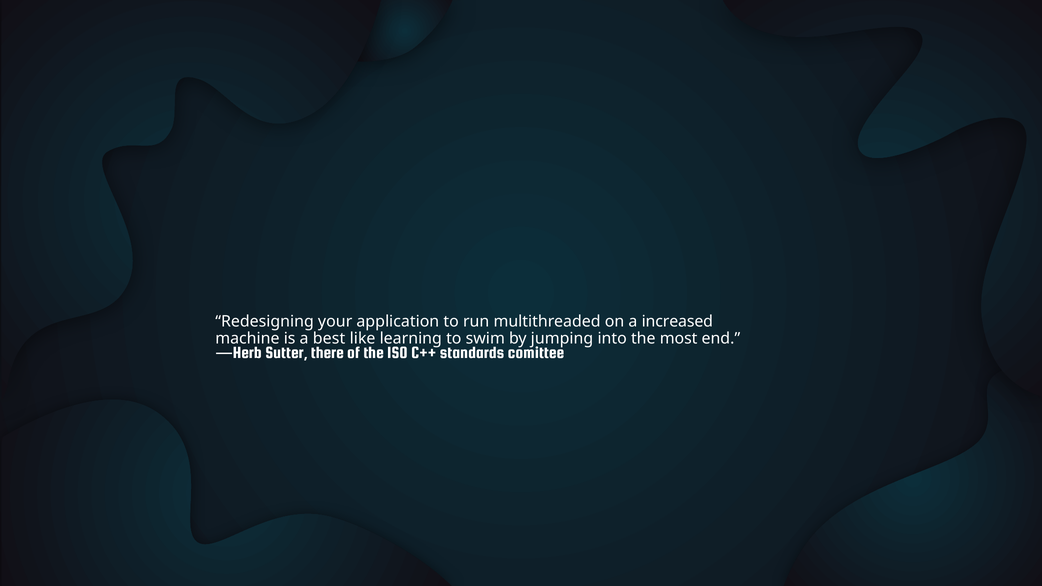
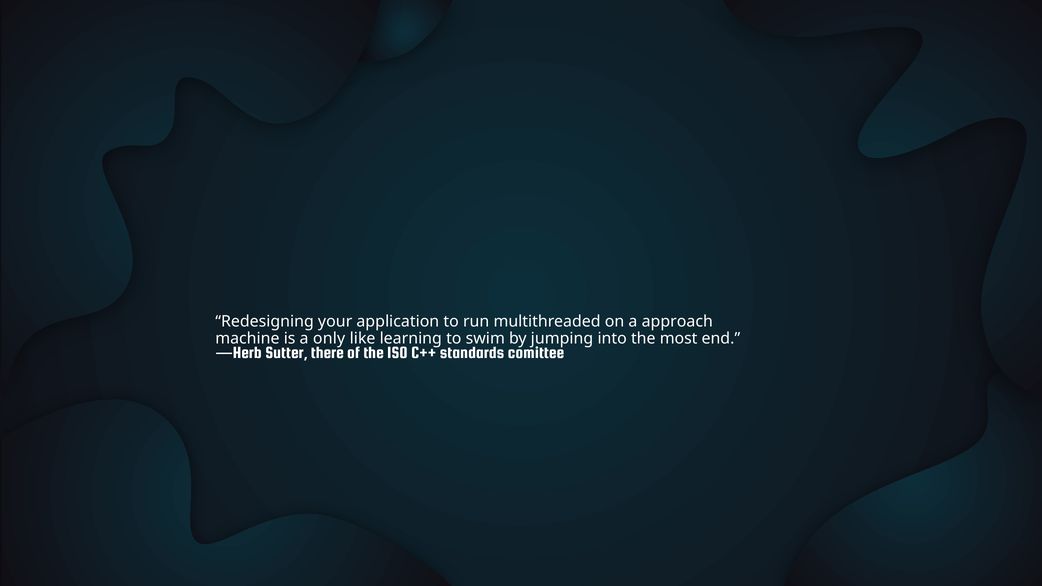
increased: increased -> approach (677, 321)
best: best -> only (329, 339)
